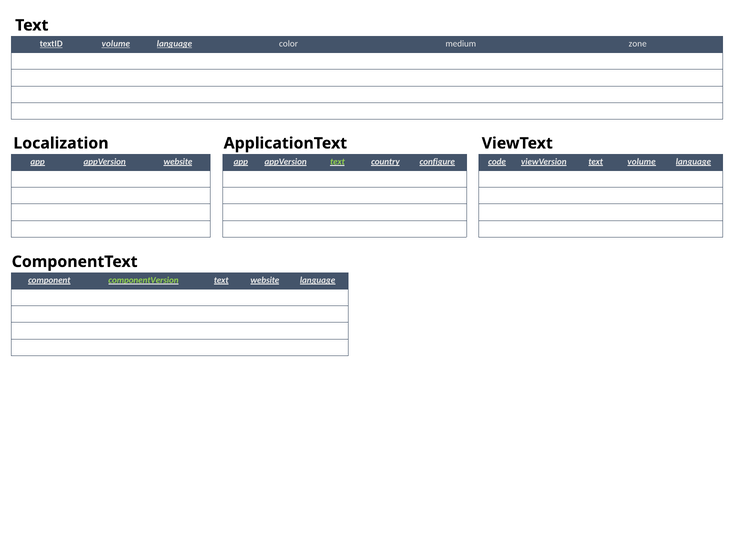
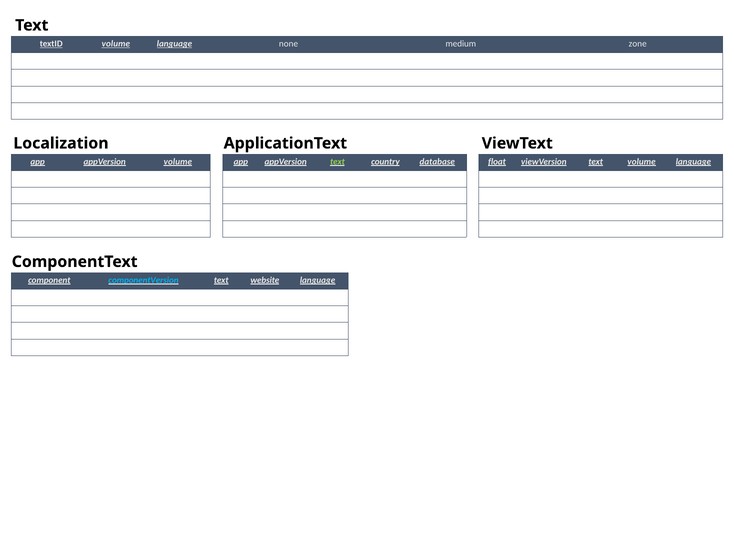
color: color -> none (289, 44)
appVersion website: website -> volume (178, 162)
configure: configure -> database (437, 162)
code: code -> float (497, 162)
componentVersion colour: light green -> light blue (143, 280)
